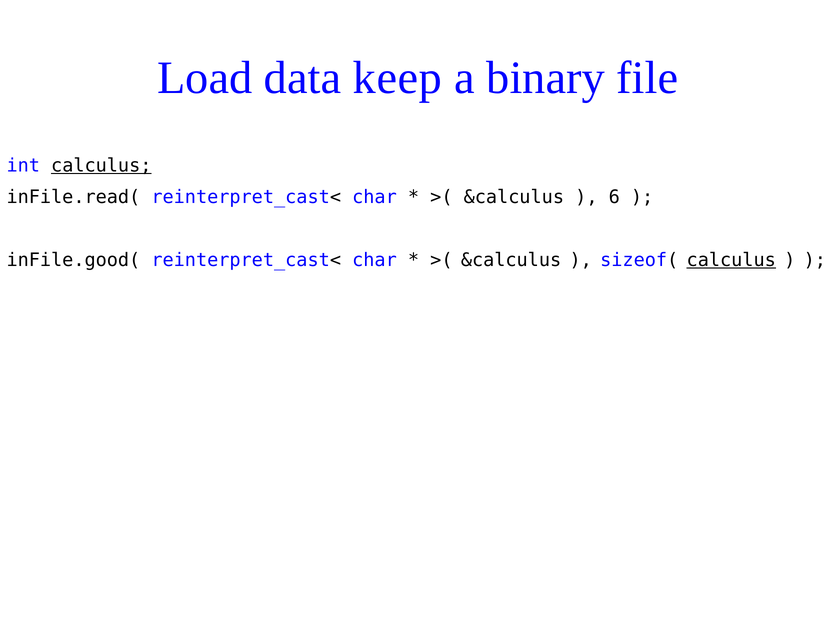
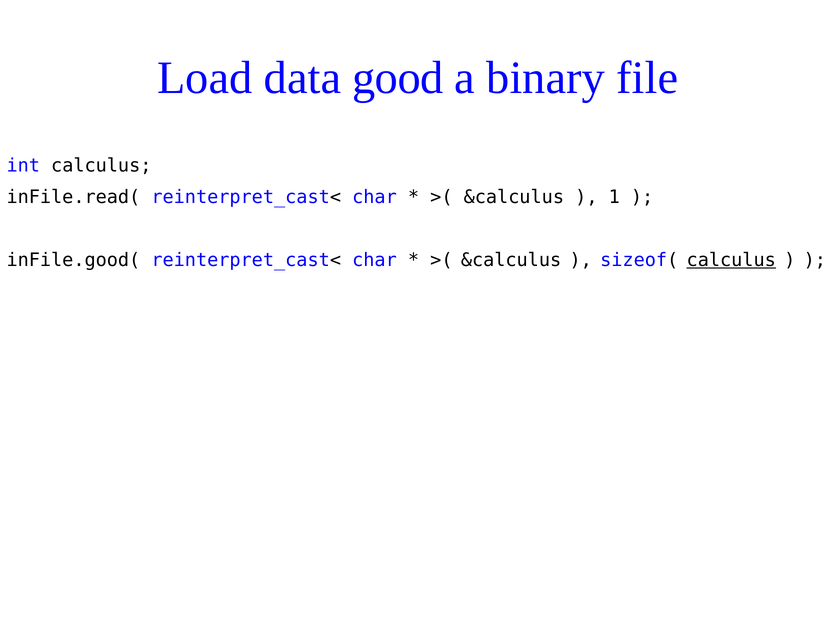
keep: keep -> good (398, 78)
calculus underline: present -> none (101, 166)
6: 6 -> 1 (614, 197)
